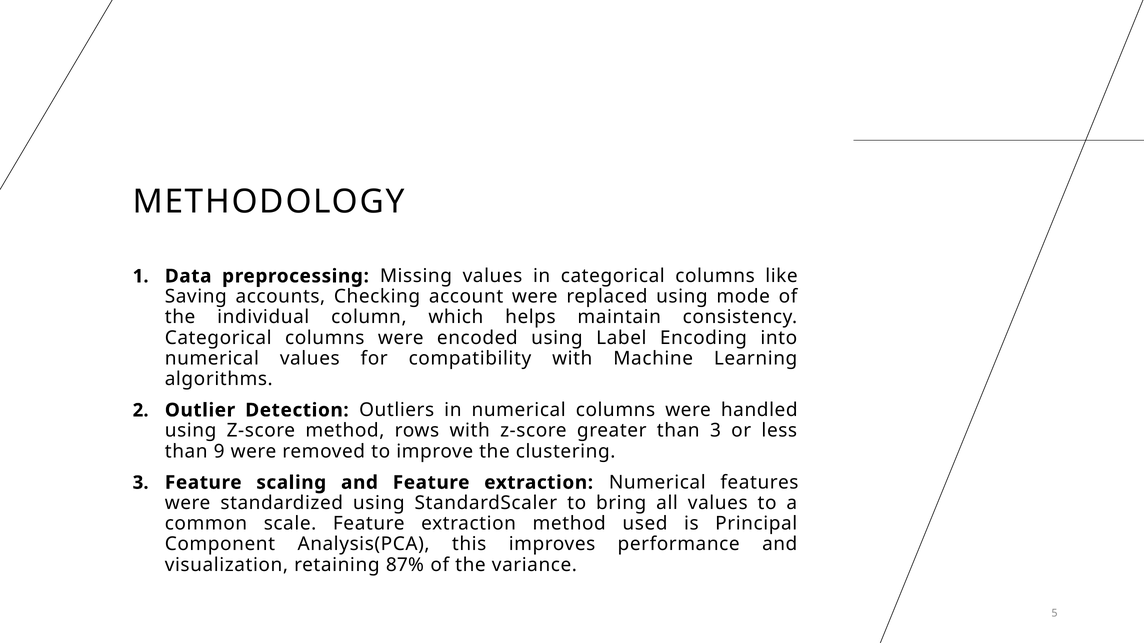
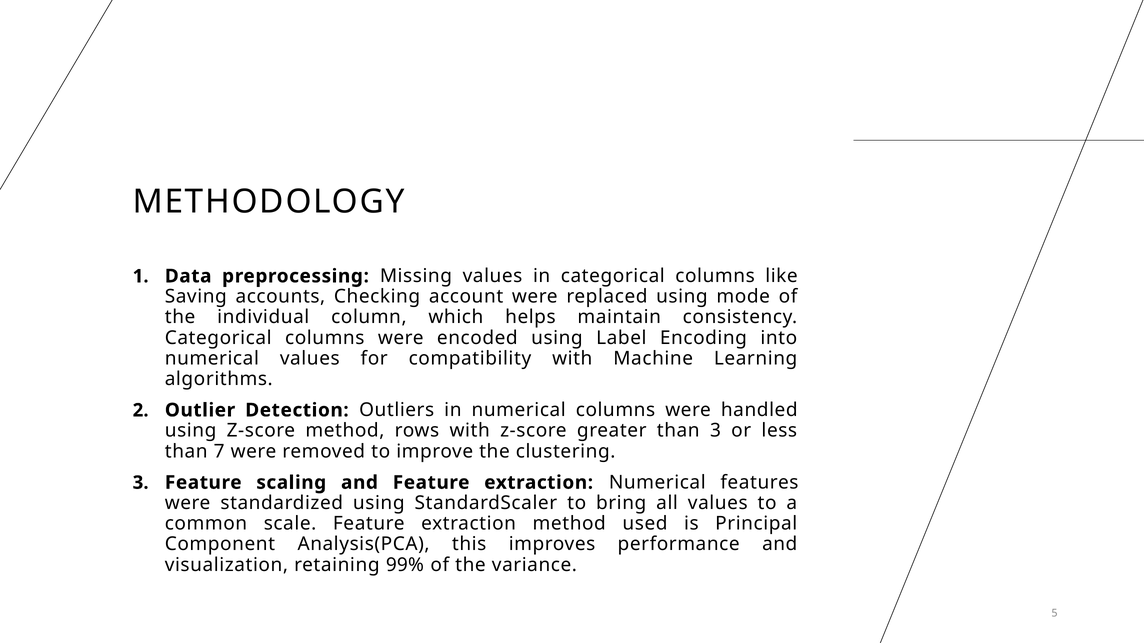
9: 9 -> 7 (219, 452)
87%: 87% -> 99% (405, 565)
